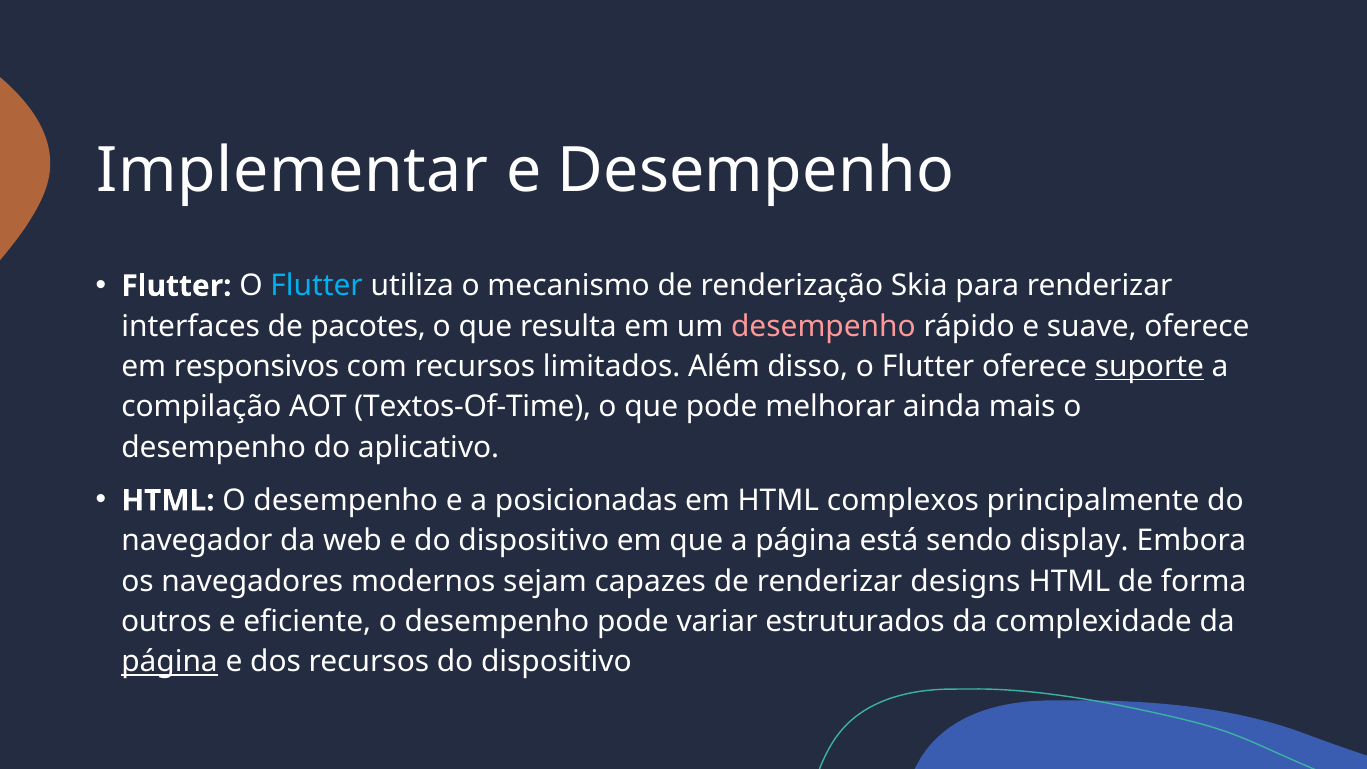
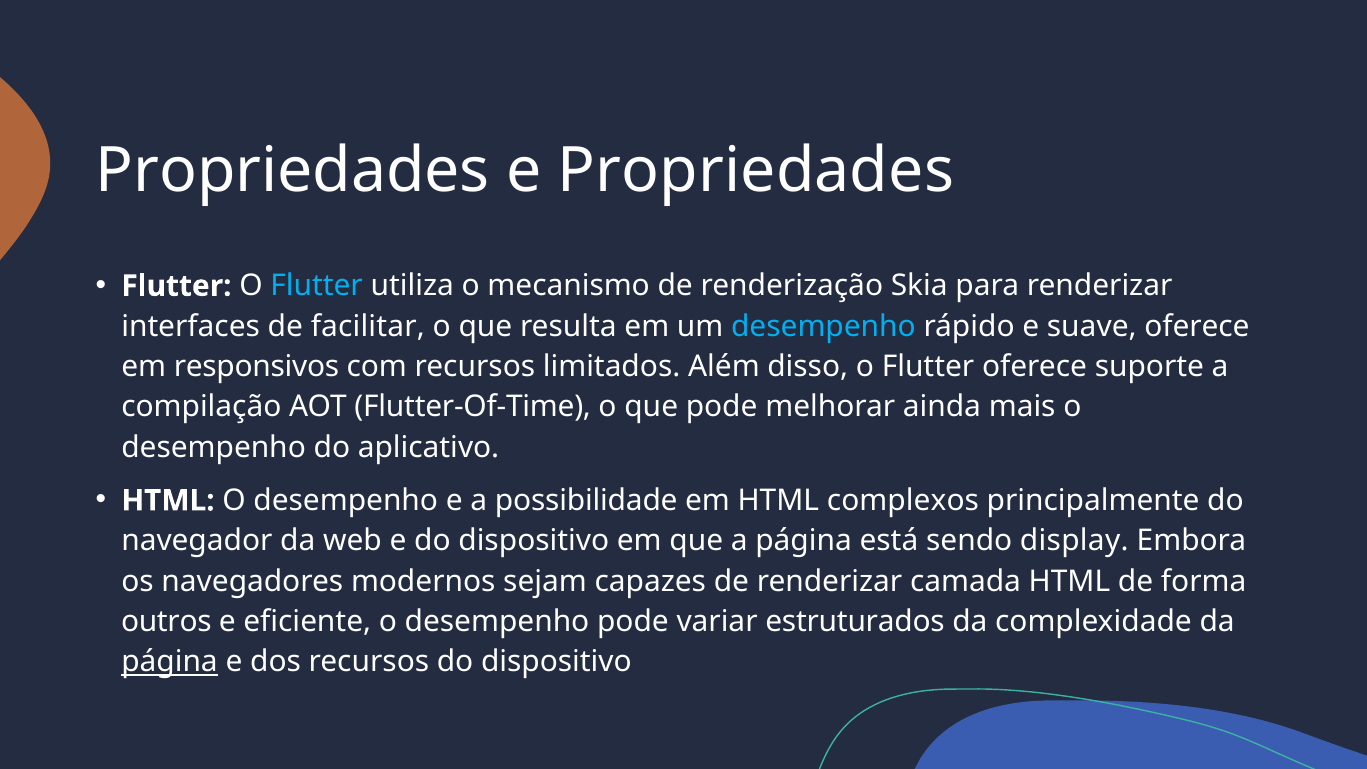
Implementar: Implementar -> Propriedades (293, 170)
e Desempenho: Desempenho -> Propriedades (756, 170)
pacotes: pacotes -> facilitar (368, 326)
desempenho colour: pink -> light blue (823, 326)
suporte underline: present -> none (1149, 367)
Textos-Of-Time: Textos-Of-Time -> Flutter-Of-Time (473, 407)
posicionadas: posicionadas -> possibilidade (586, 501)
designs: designs -> camada (966, 581)
